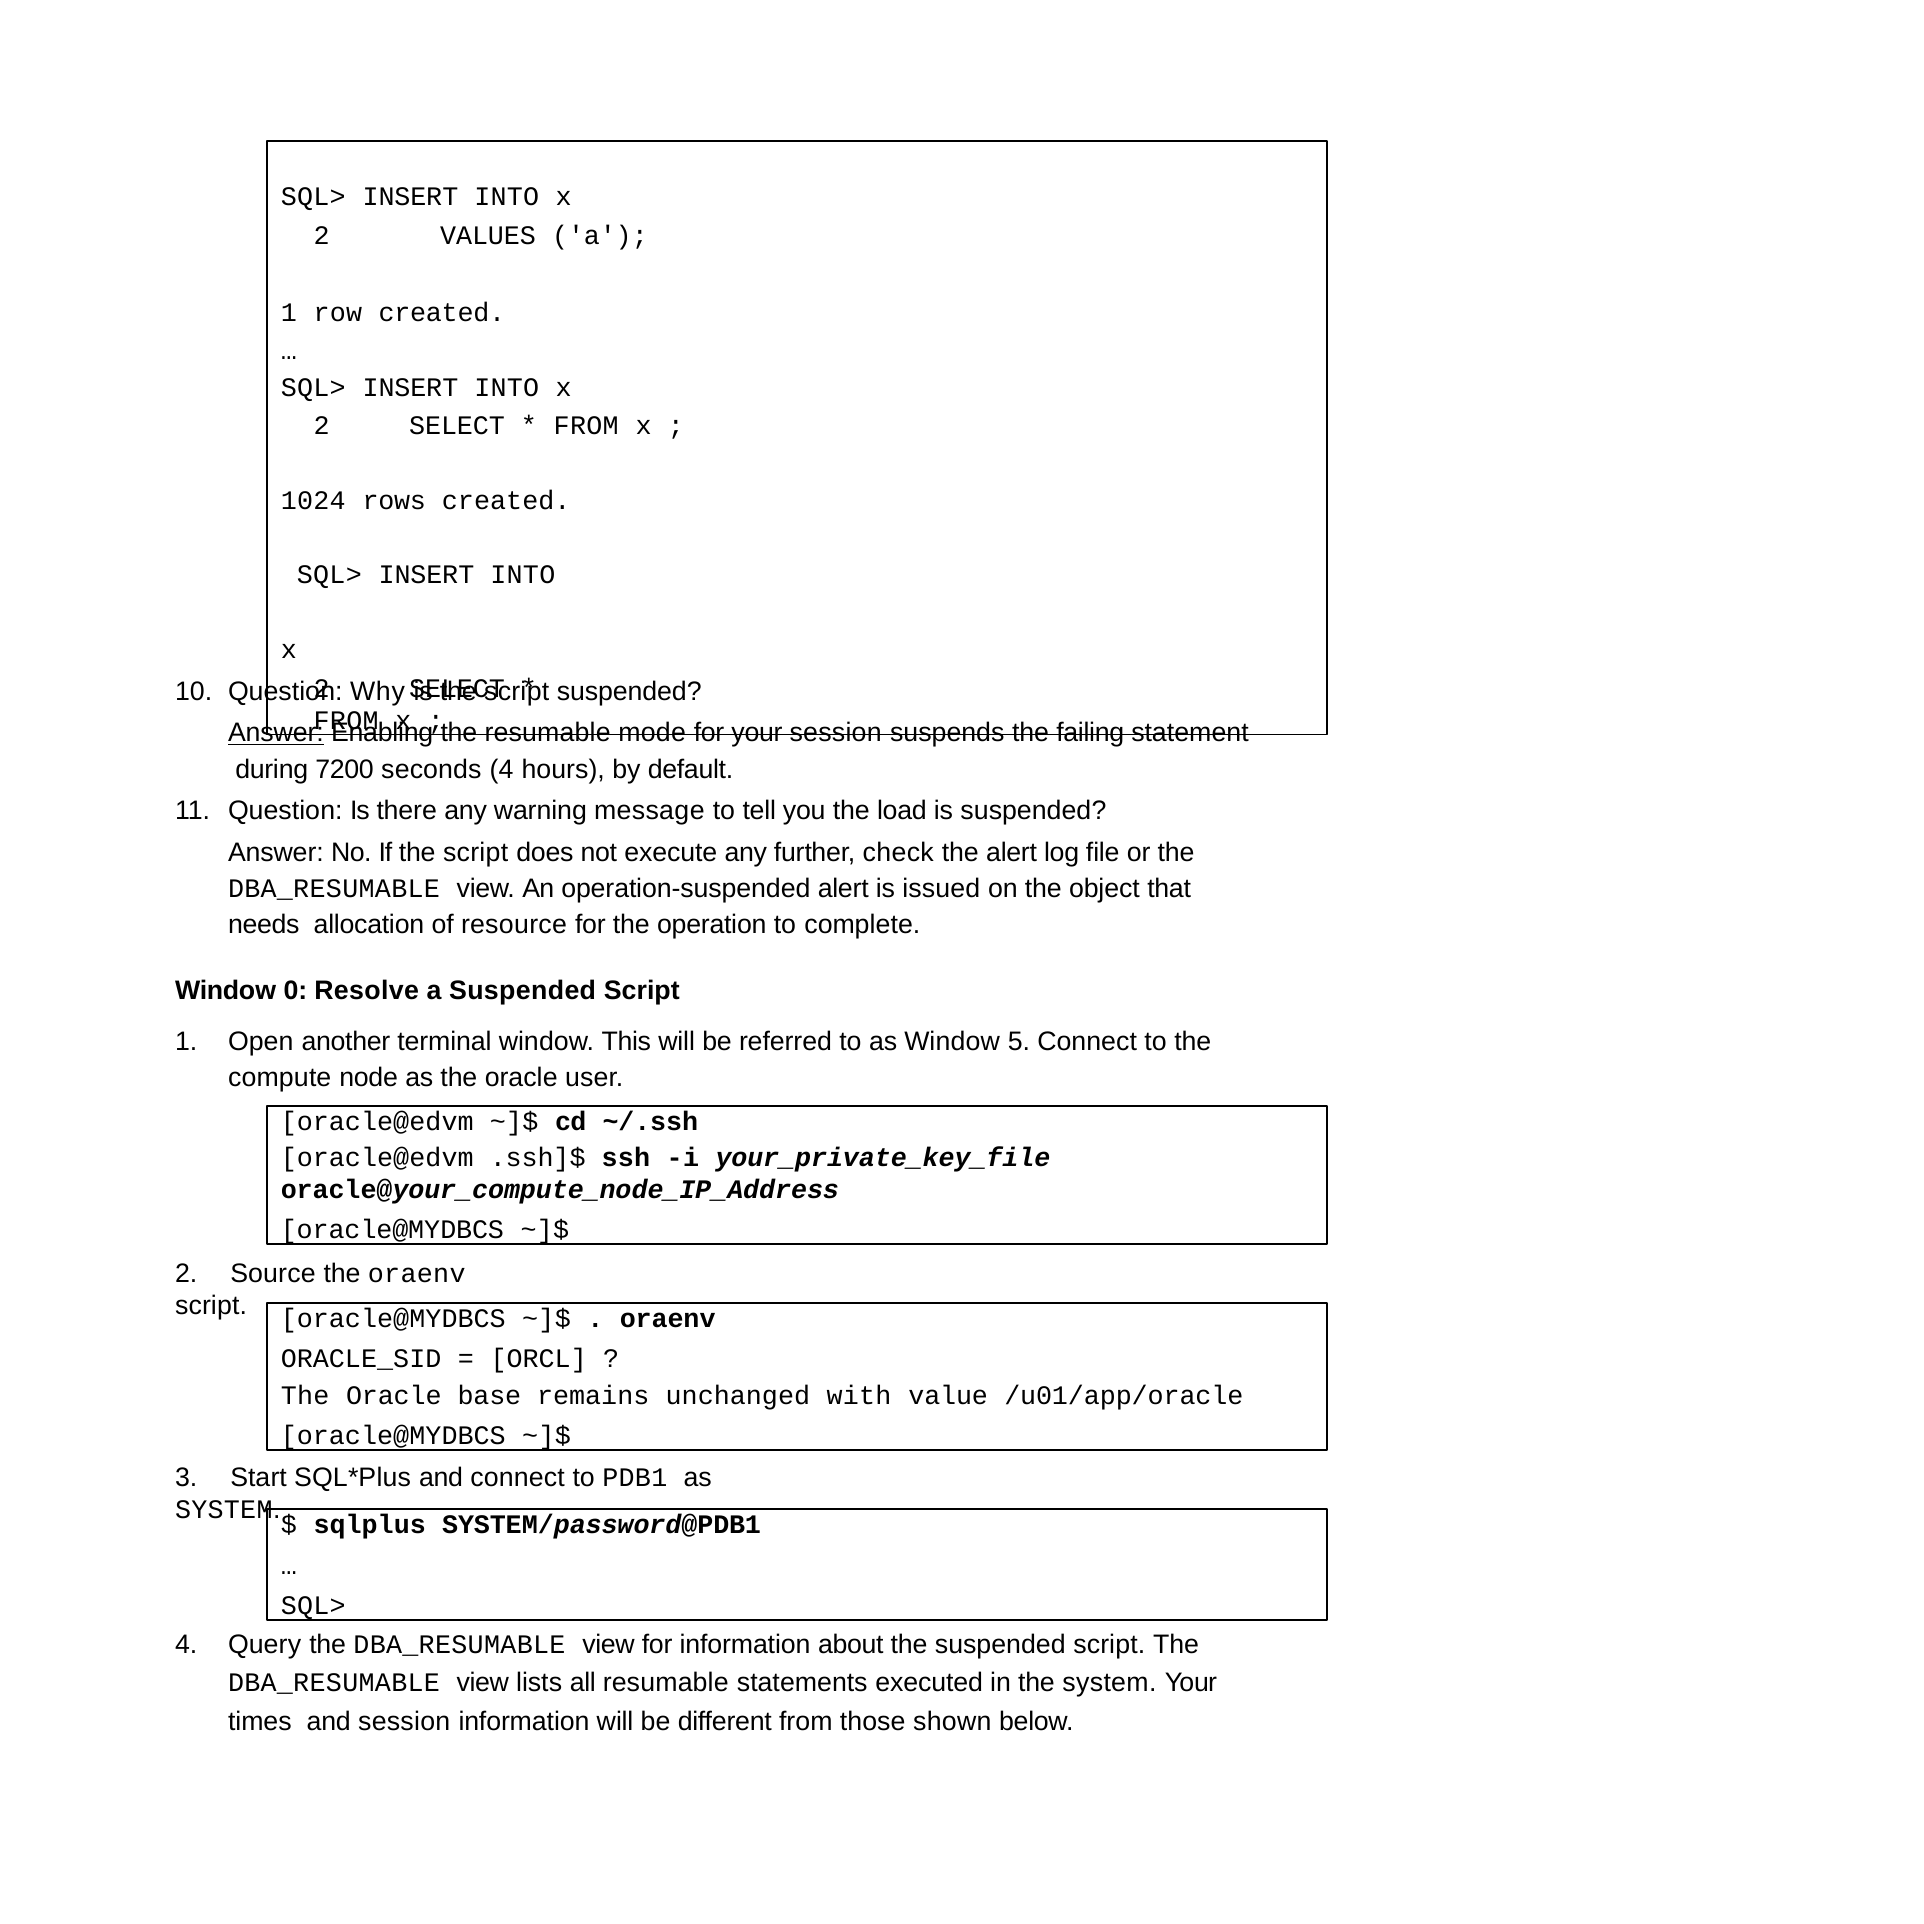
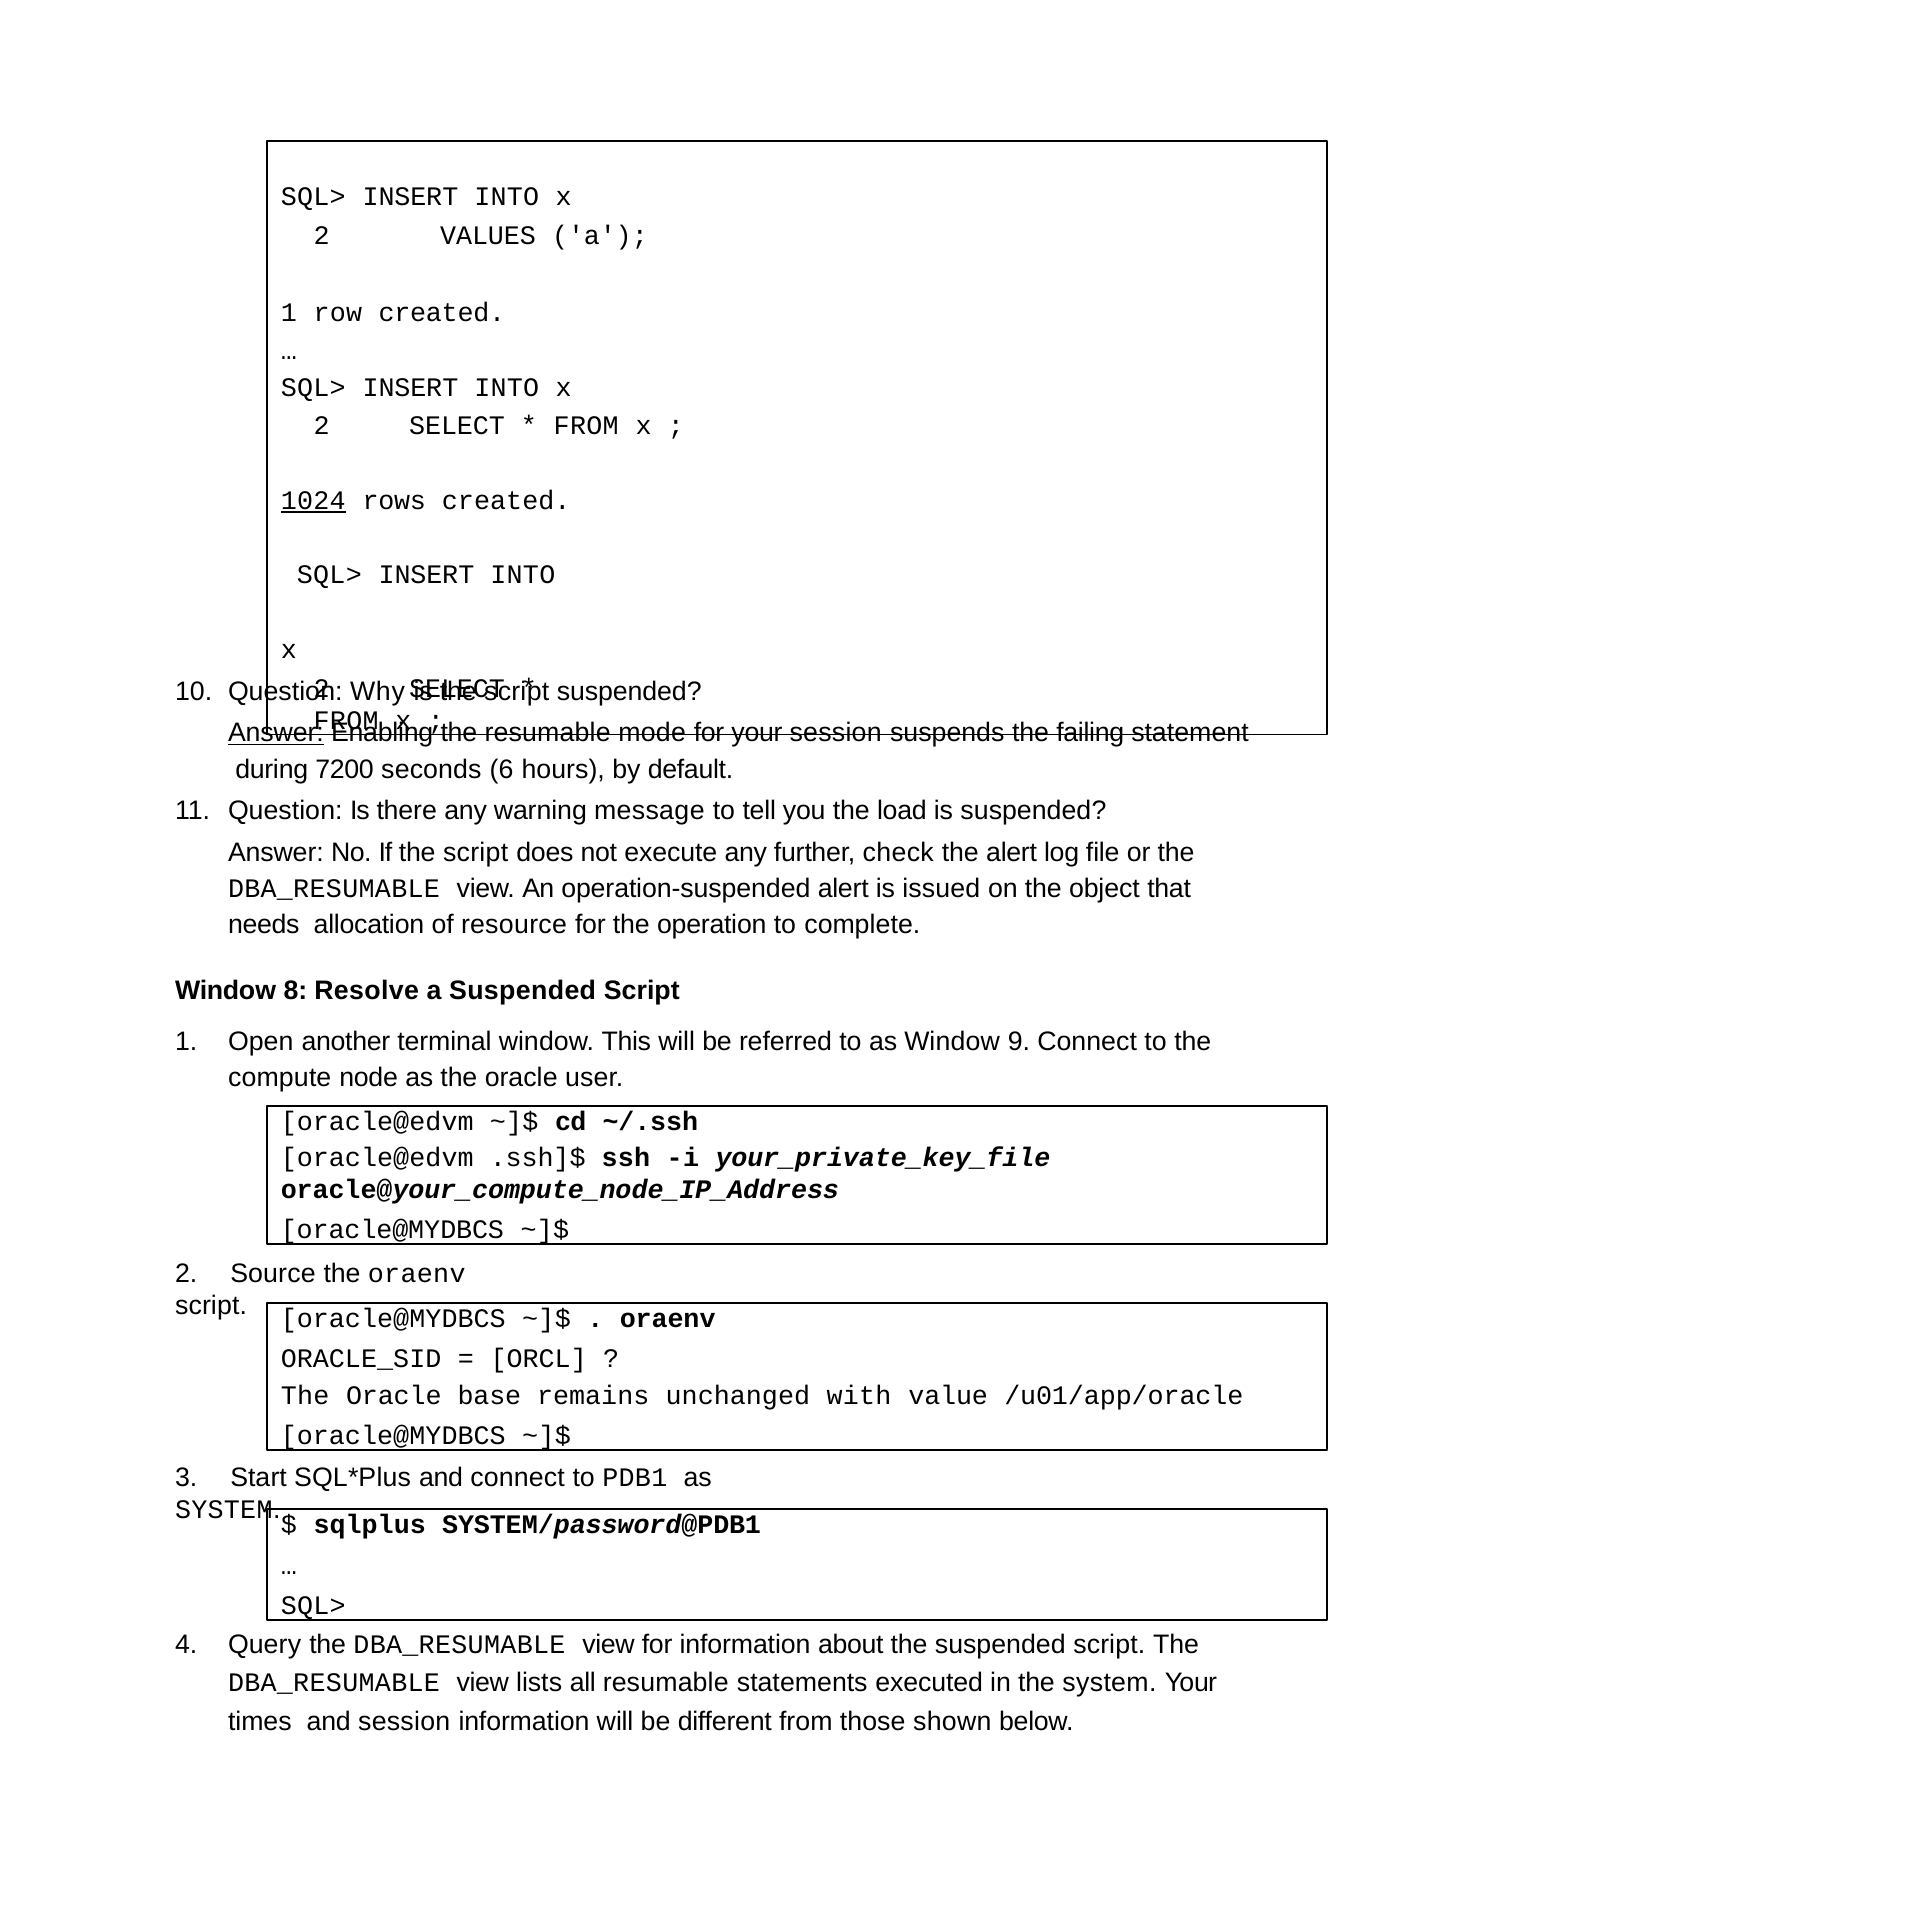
1024 underline: none -> present (313, 500)
seconds 4: 4 -> 6 (502, 769)
0: 0 -> 8 (295, 990)
5: 5 -> 9 (1019, 1041)
